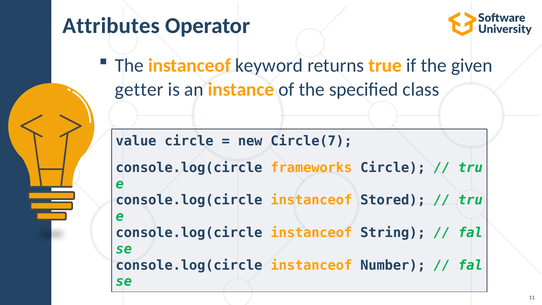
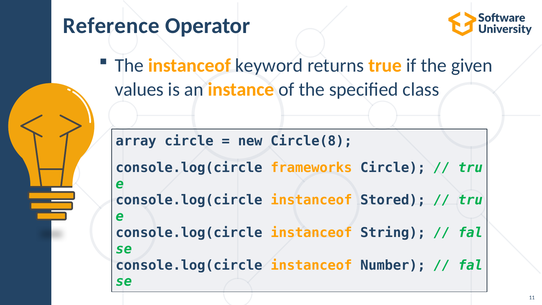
Attributes: Attributes -> Reference (111, 26)
getter: getter -> values (139, 90)
value: value -> array (136, 141)
Circle(7: Circle(7 -> Circle(8 (311, 141)
